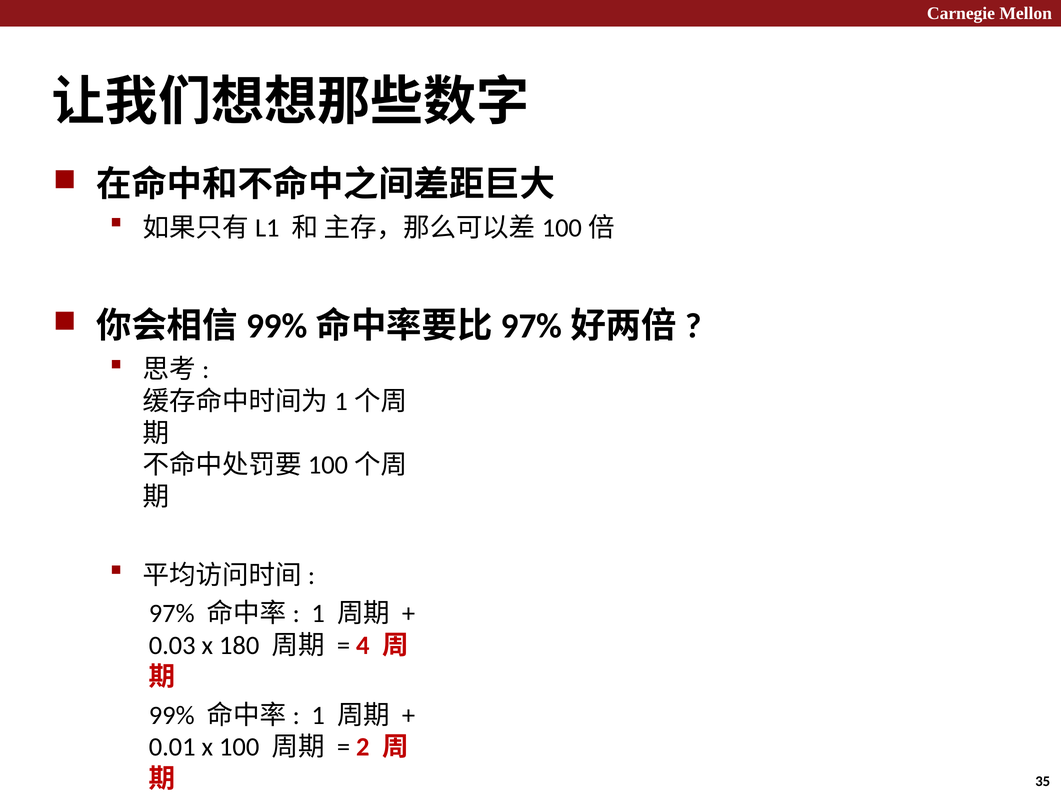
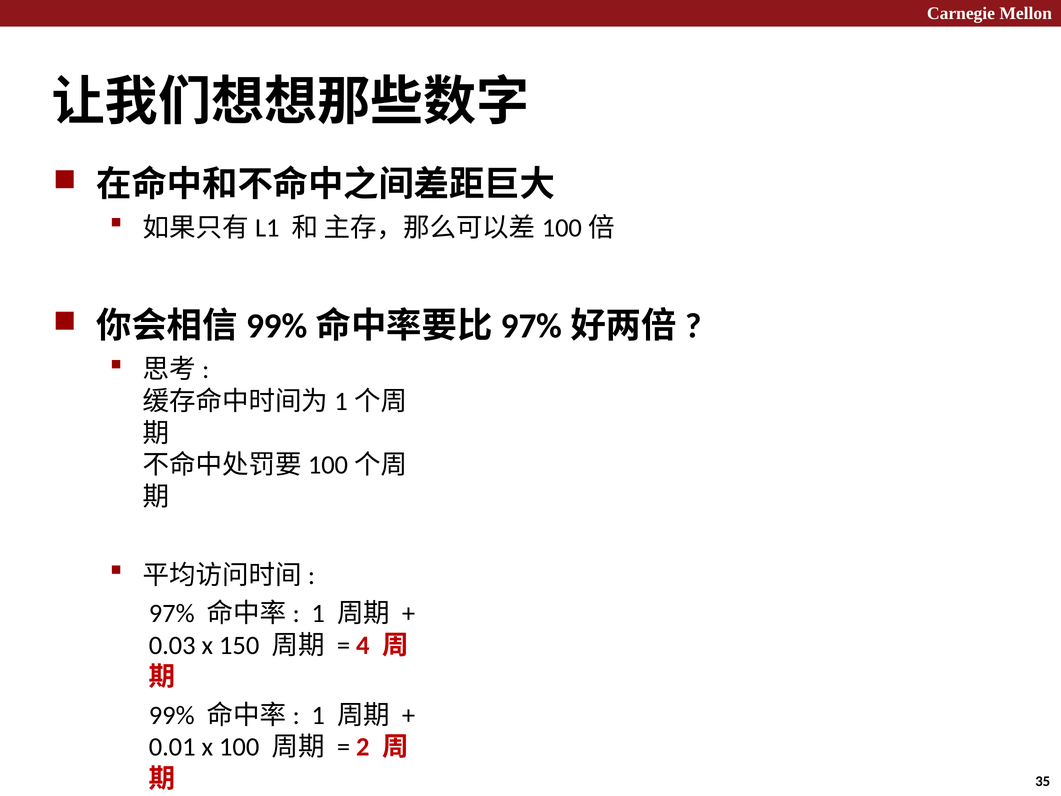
180: 180 -> 150 (239, 645)
